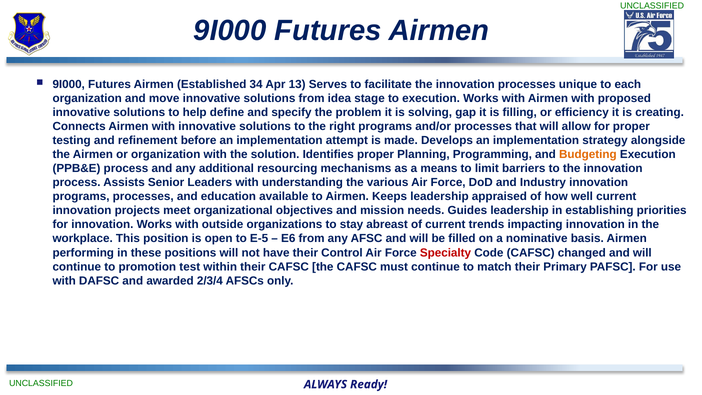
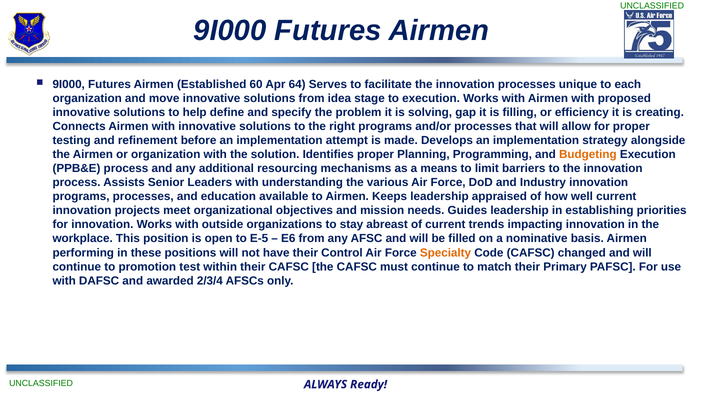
34: 34 -> 60 (256, 84)
13: 13 -> 64 (297, 84)
Specialty colour: red -> orange (445, 253)
